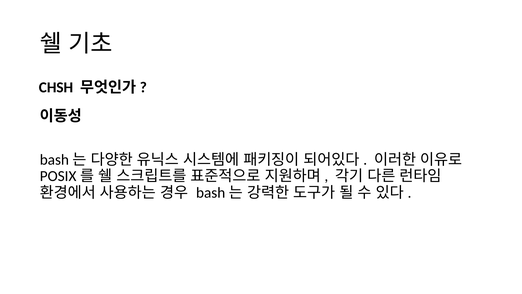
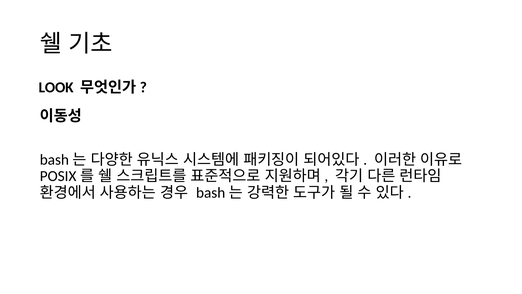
CHSH: CHSH -> LOOK (56, 87)
